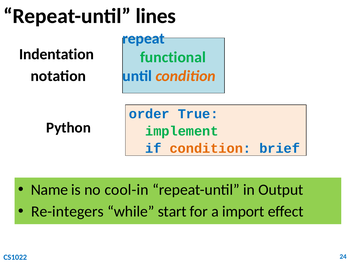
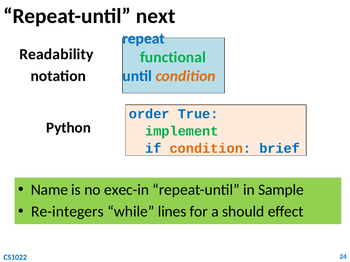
lines: lines -> next (156, 16)
Indentation: Indentation -> Readability (56, 54)
cool-in: cool-in -> exec-in (127, 190)
Output: Output -> Sample (281, 190)
start: start -> lines (172, 212)
import: import -> should (243, 212)
